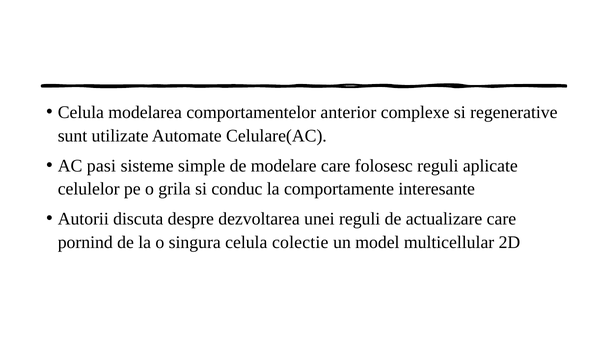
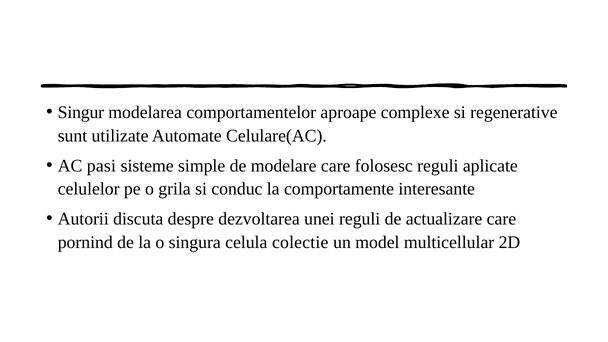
Celula: Celula -> Singur (81, 112)
anterior: anterior -> aproape (348, 112)
